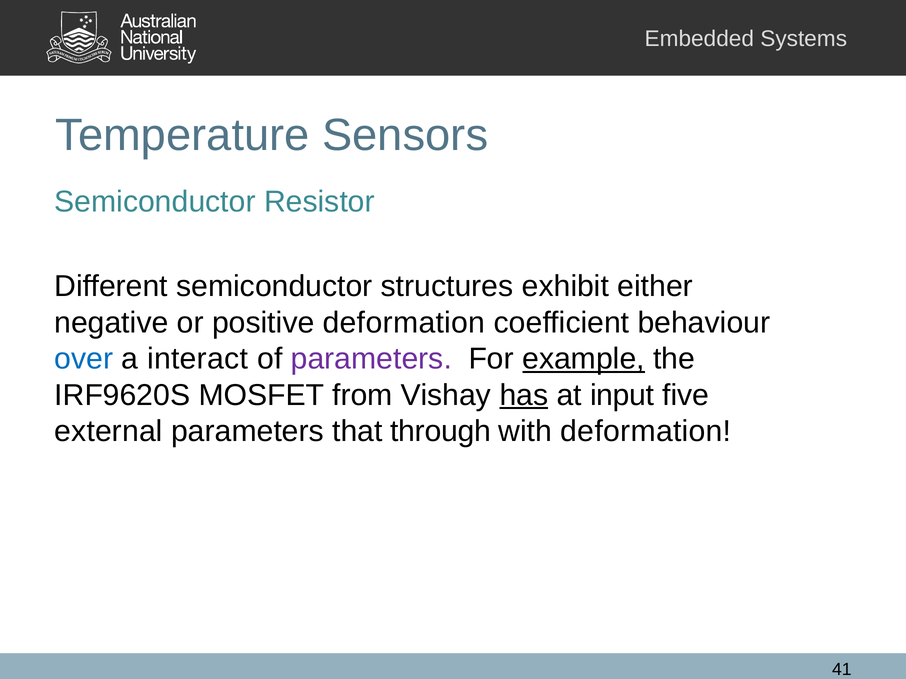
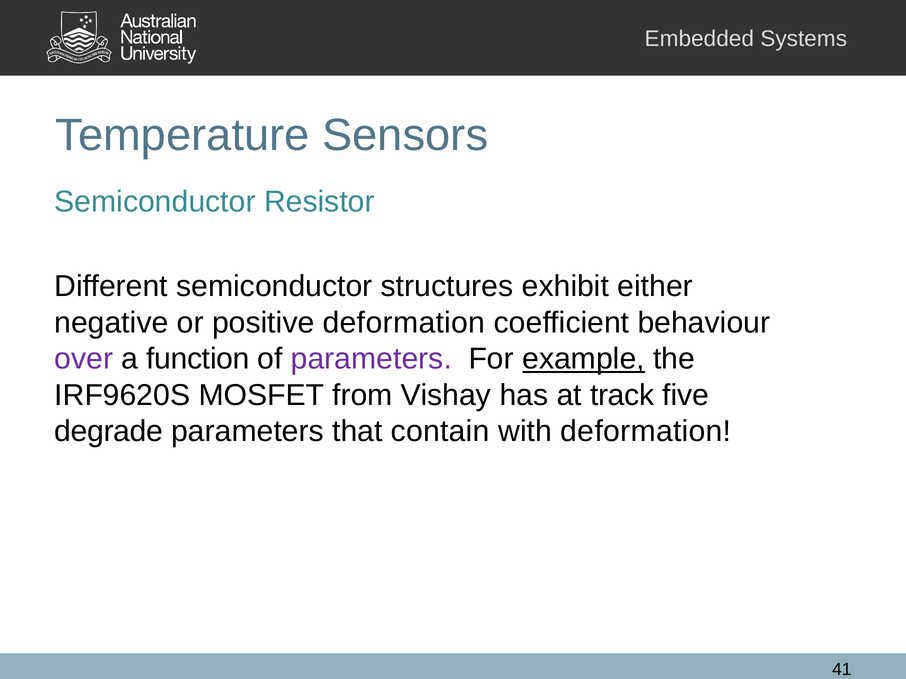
over colour: blue -> purple (84, 359)
interact: interact -> function (198, 359)
has underline: present -> none (524, 395)
input: input -> track (622, 395)
external: external -> degrade (109, 432)
through: through -> contain (440, 432)
